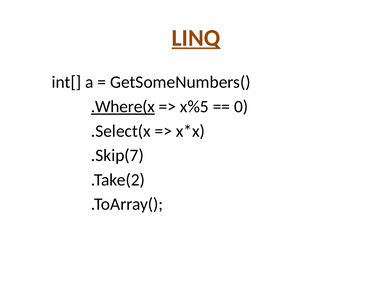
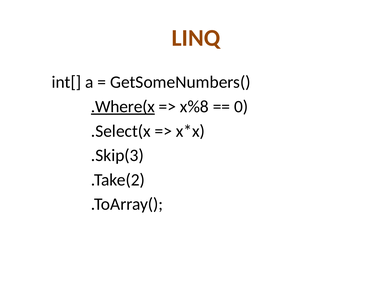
LINQ underline: present -> none (196, 38)
x%5: x%5 -> x%8 (194, 107)
.Skip(7: .Skip(7 -> .Skip(3 (117, 155)
